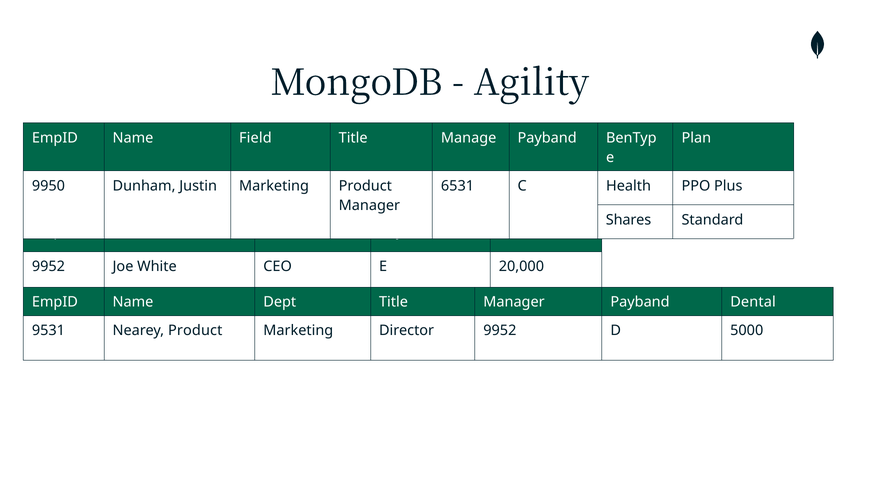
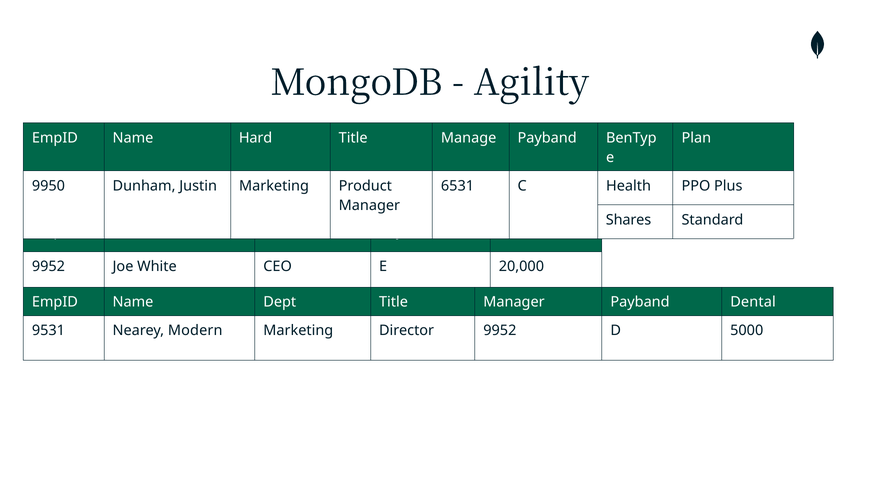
Field: Field -> Hard (256, 138)
Nearey Product: Product -> Modern (195, 330)
